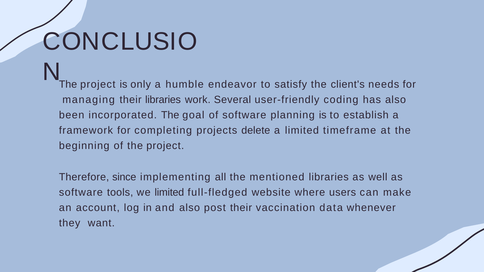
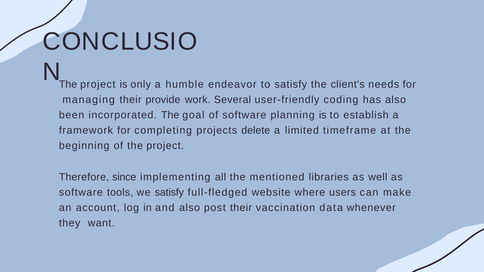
their libraries: libraries -> provide (163, 100)
we limited: limited -> satisfy (169, 193)
